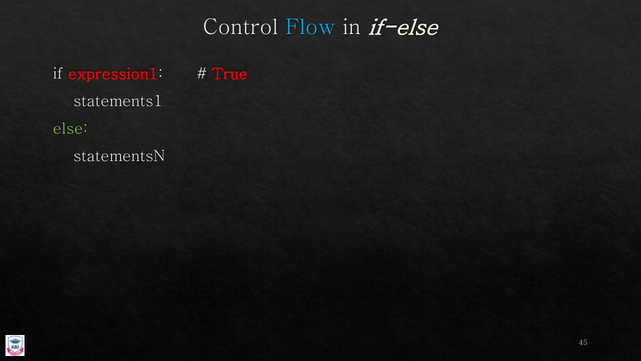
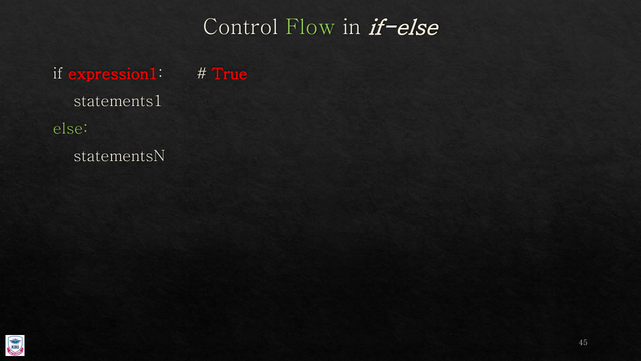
Flow colour: light blue -> light green (310, 27)
